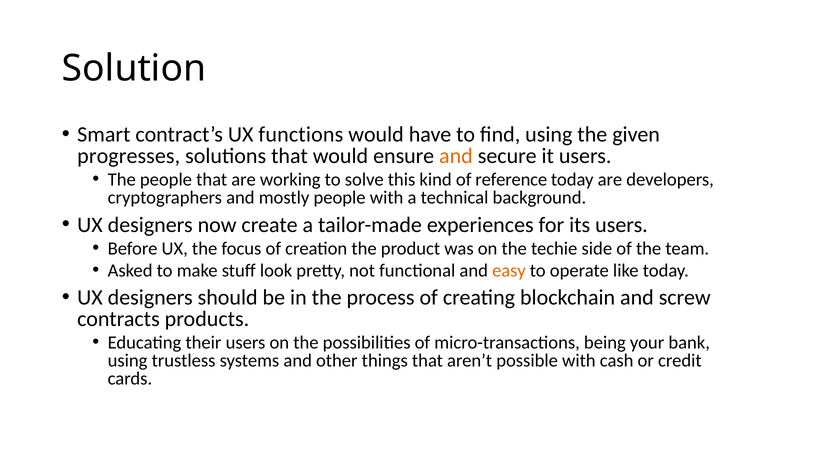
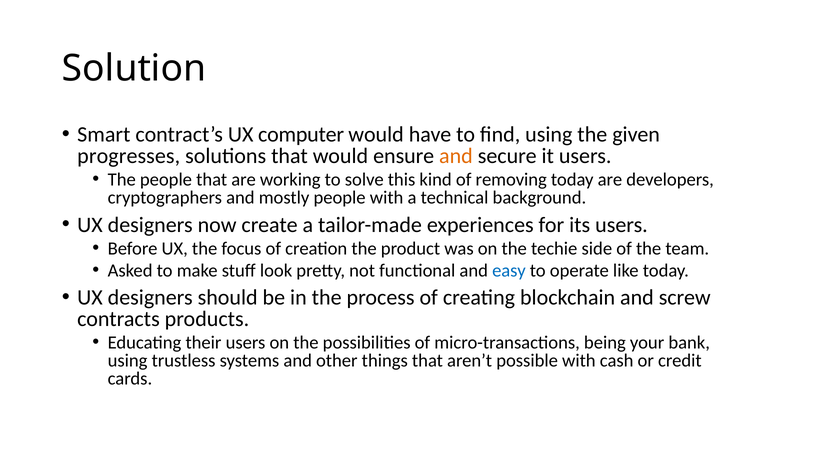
functions: functions -> computer (301, 135)
reference: reference -> removing (511, 180)
easy colour: orange -> blue (509, 271)
